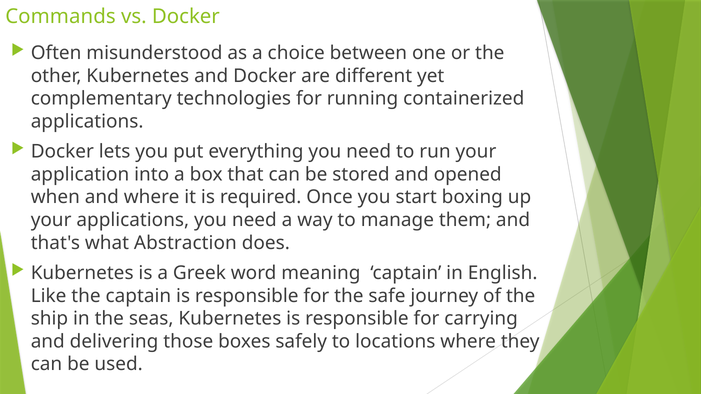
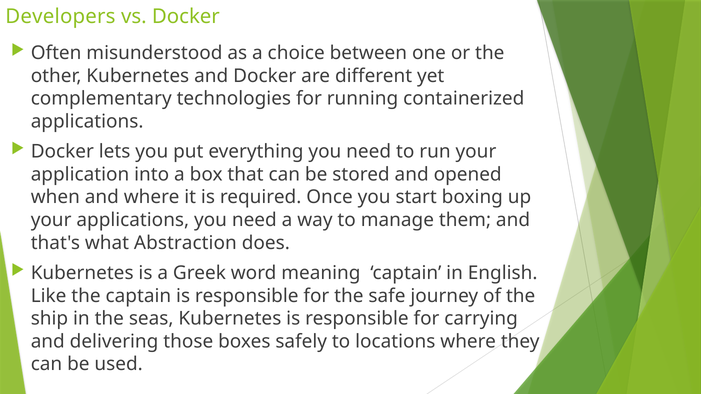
Commands: Commands -> Developers (60, 16)
